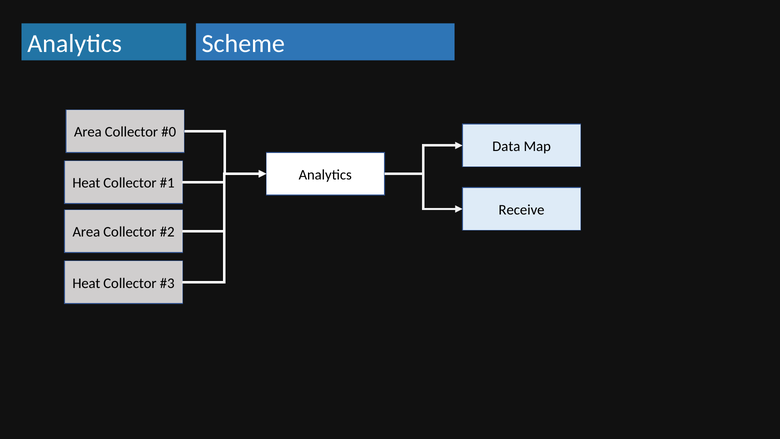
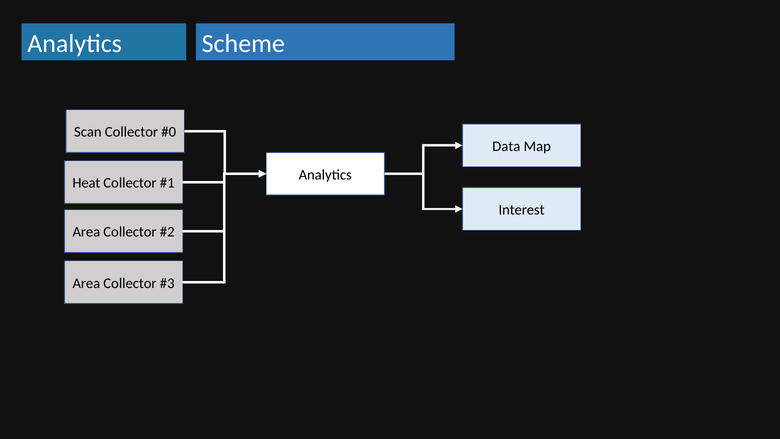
Area: Area -> Scan (88, 132)
Receive: Receive -> Interest (522, 210)
Heat: Heat -> Area (86, 283)
